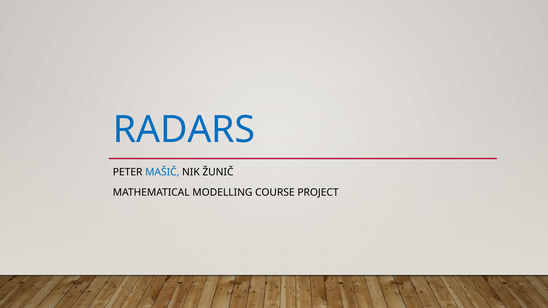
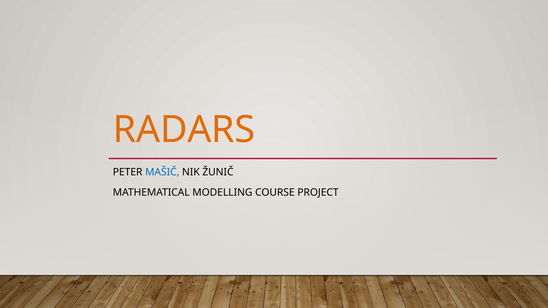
RADARS colour: blue -> orange (184, 130)
